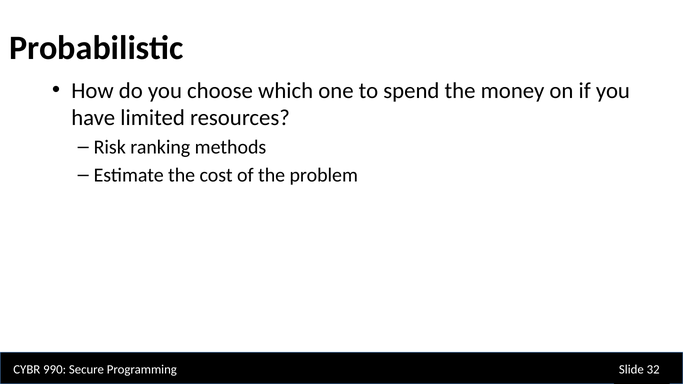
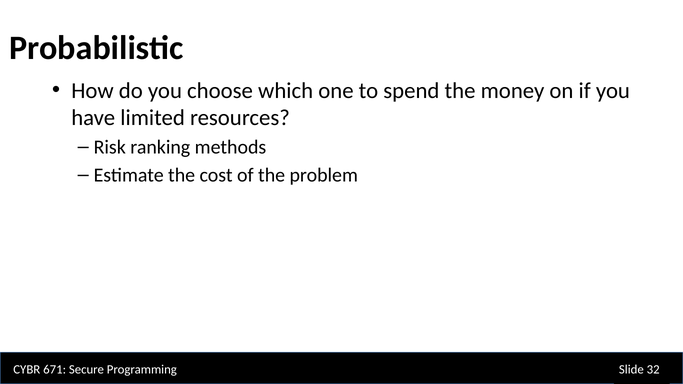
990: 990 -> 671 (55, 370)
